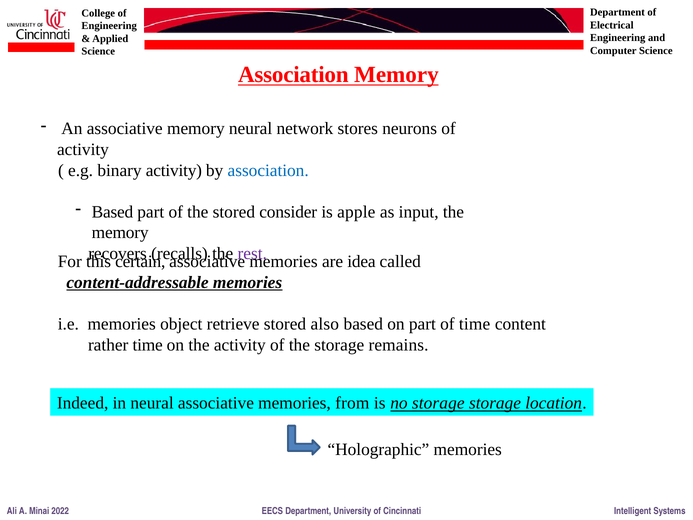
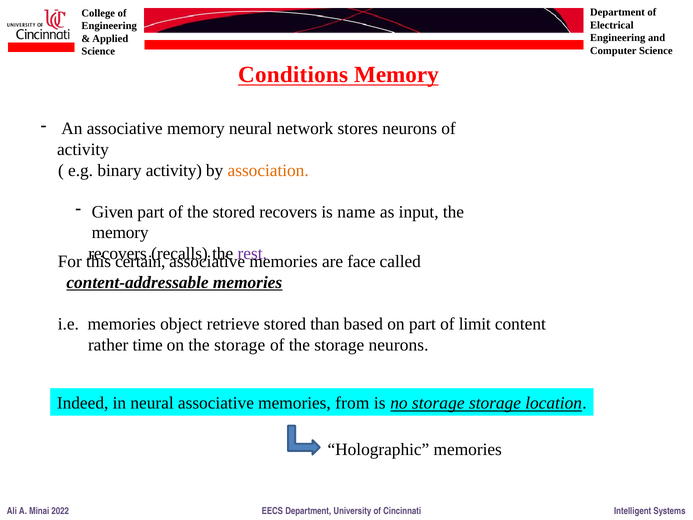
Association: Association -> Conditions (293, 75)
association colour: blue -> orange (268, 170)
Based: Based -> Given (112, 212)
stored consider: consider -> recovers (288, 212)
apple: apple -> name (356, 212)
idea: idea -> face (361, 261)
also: also -> than (325, 324)
of time: time -> limit (475, 324)
on the activity: activity -> storage (240, 345)
storage remains: remains -> neurons (399, 345)
